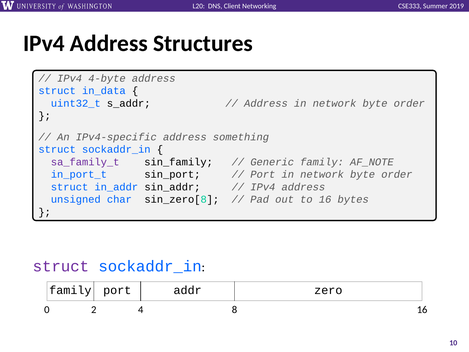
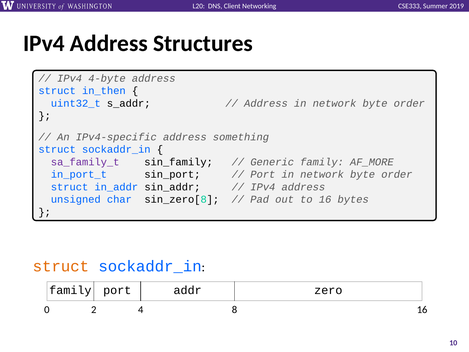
in_data: in_data -> in_then (104, 91)
AF_NOTE: AF_NOTE -> AF_MORE (372, 162)
struct colour: purple -> orange (61, 266)
